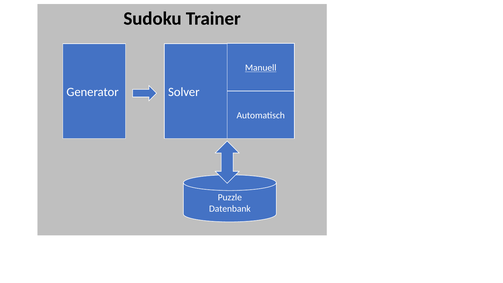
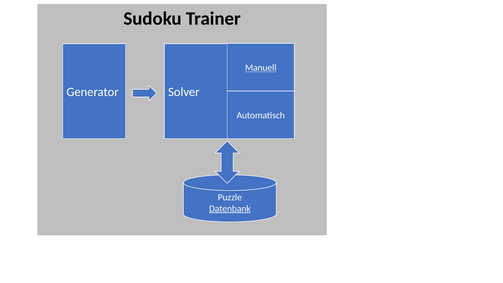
Datenbank underline: none -> present (230, 209)
